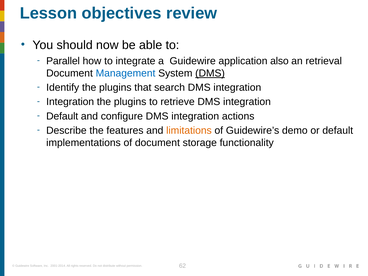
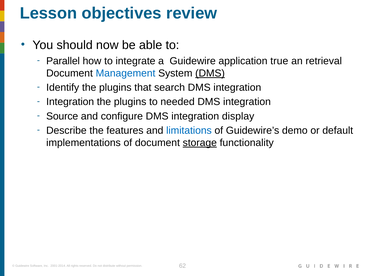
also: also -> true (279, 61)
retrieve: retrieve -> needed (178, 102)
Default: Default -> Source (62, 116)
actions: actions -> display (238, 116)
limitations colour: orange -> blue (189, 130)
storage underline: none -> present (200, 143)
